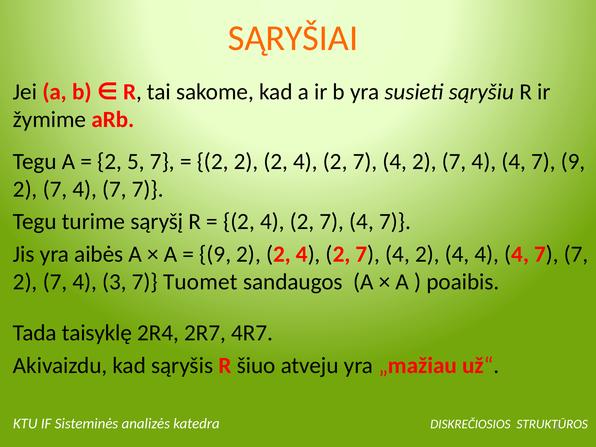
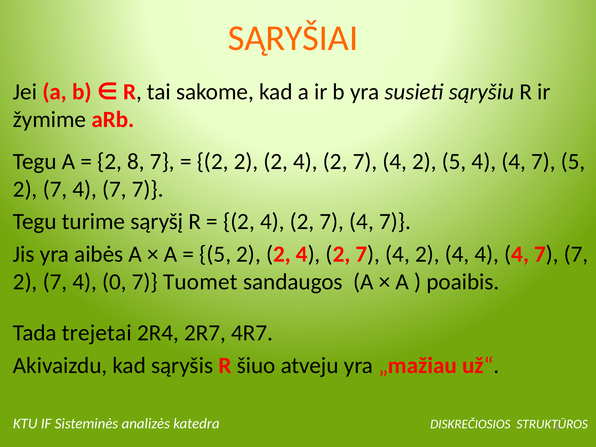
5: 5 -> 8 (136, 161)
7 4 2 7: 7 -> 5 (454, 161)
7 9: 9 -> 5 (573, 161)
9: 9 -> 5 (215, 254)
3: 3 -> 0 (114, 282)
taisyklę: taisyklę -> trejetai (97, 333)
